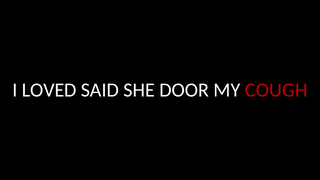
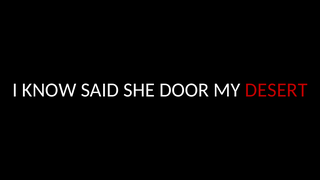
LOVED: LOVED -> KNOW (49, 90)
COUGH: COUGH -> DESERT (276, 90)
